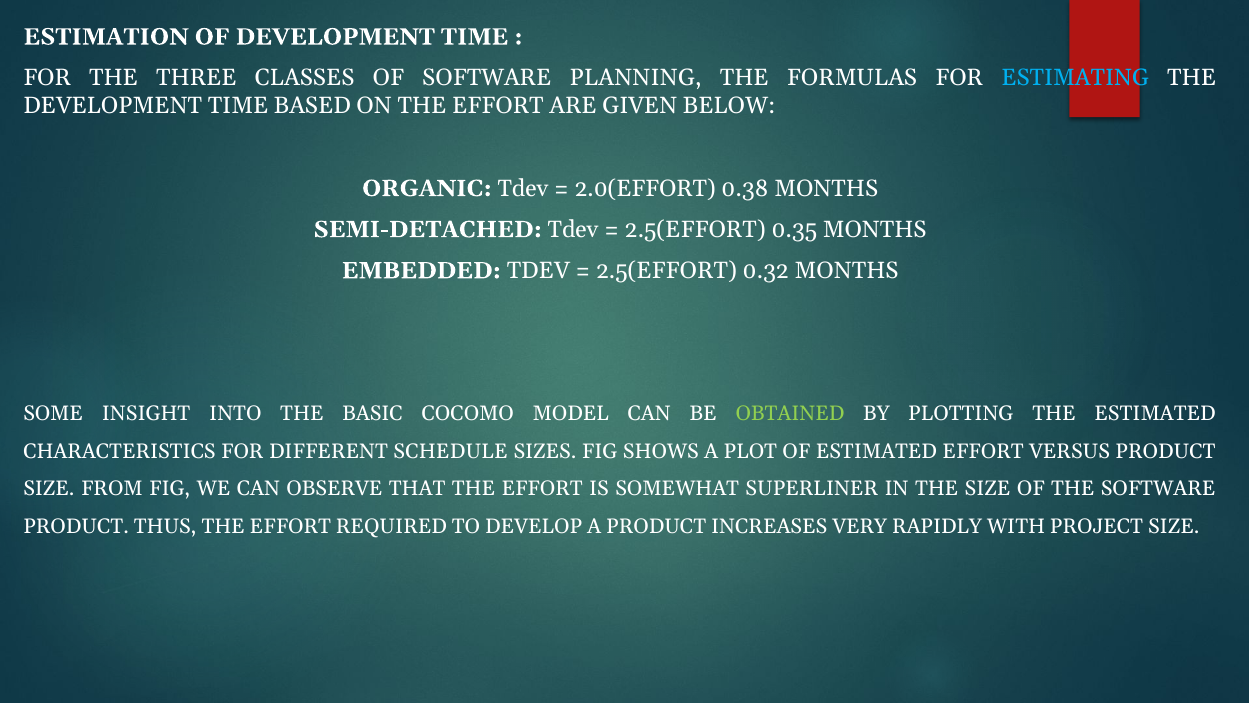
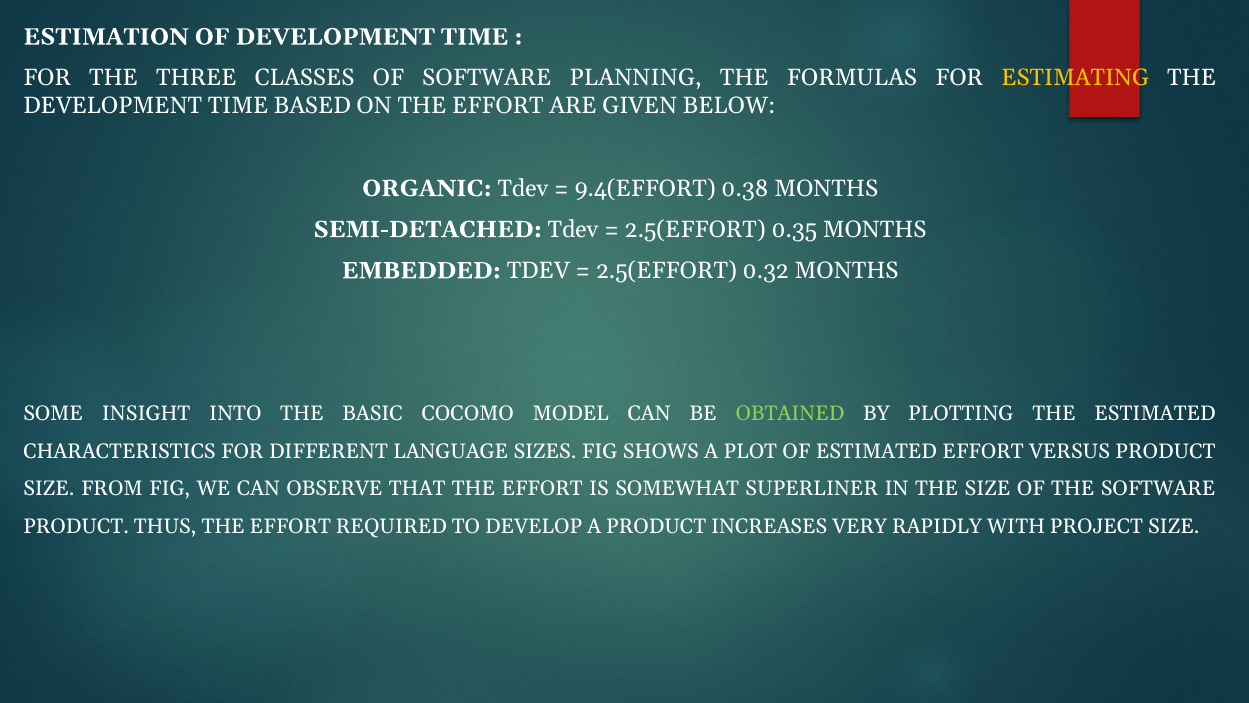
ESTIMATING colour: light blue -> yellow (1075, 78)
2.0(EFFORT: 2.0(EFFORT -> 9.4(EFFORT (645, 188)
SCHEDULE: SCHEDULE -> LANGUAGE (451, 451)
